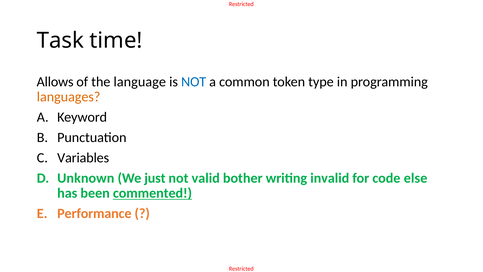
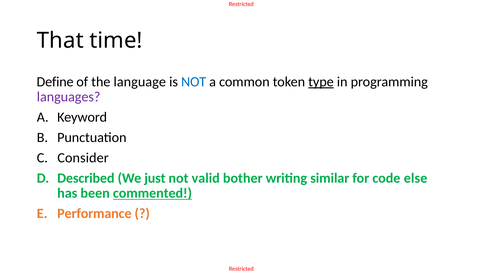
Task: Task -> That (60, 41)
Allows: Allows -> Define (55, 82)
type underline: none -> present (321, 82)
languages colour: orange -> purple (69, 97)
Variables: Variables -> Consider (83, 158)
Unknown: Unknown -> Described (86, 178)
invalid: invalid -> similar (330, 178)
